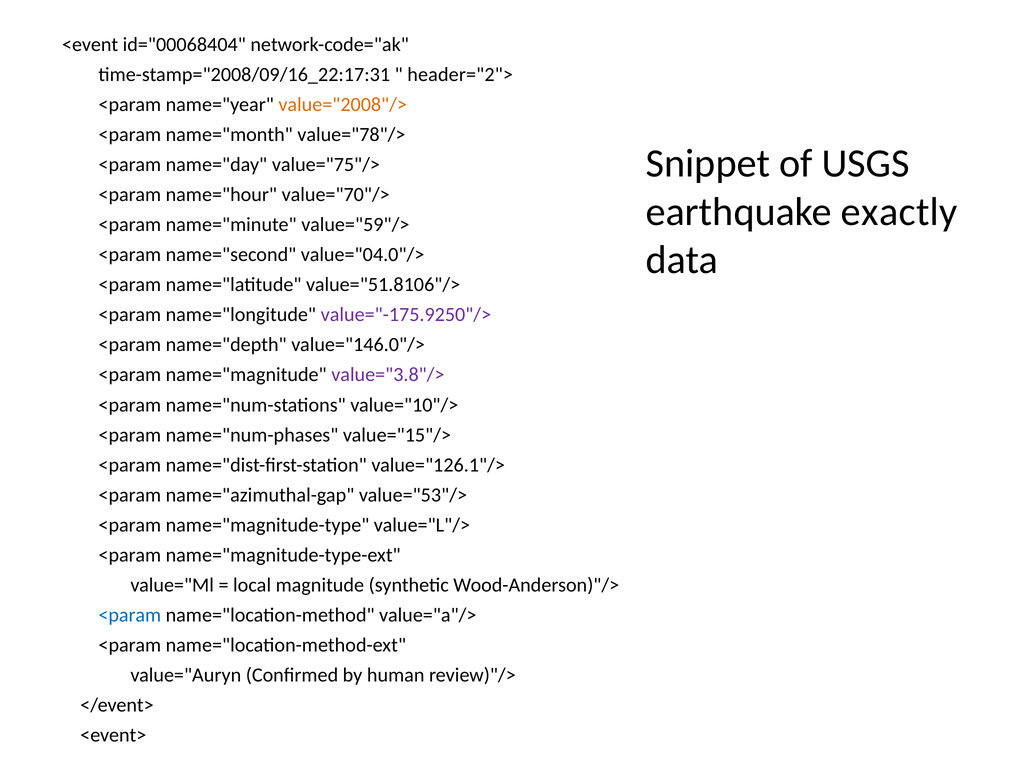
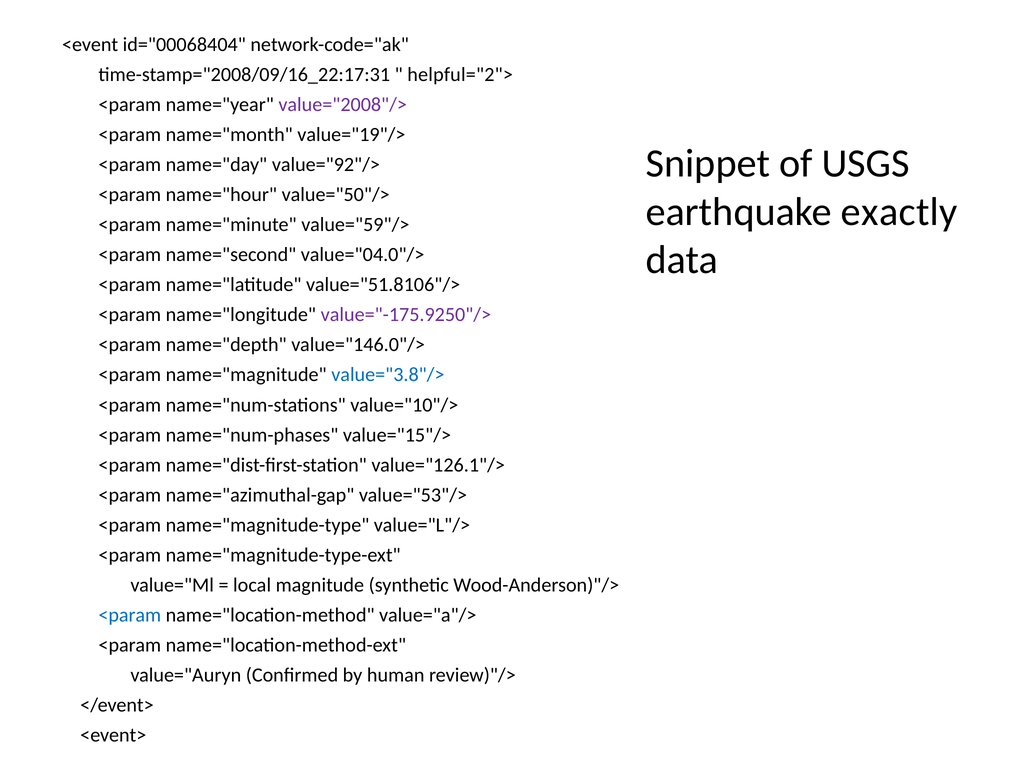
header="2">: header="2"> -> helpful="2"> (460, 75)
value="2008"/> colour: orange -> purple (343, 105)
value="78"/>: value="78"/> -> value="19"/> (351, 135)
value="75"/>: value="75"/> -> value="92"/> (326, 165)
value="70"/>: value="70"/> -> value="50"/> (336, 195)
value="3.8"/> colour: purple -> blue (388, 375)
